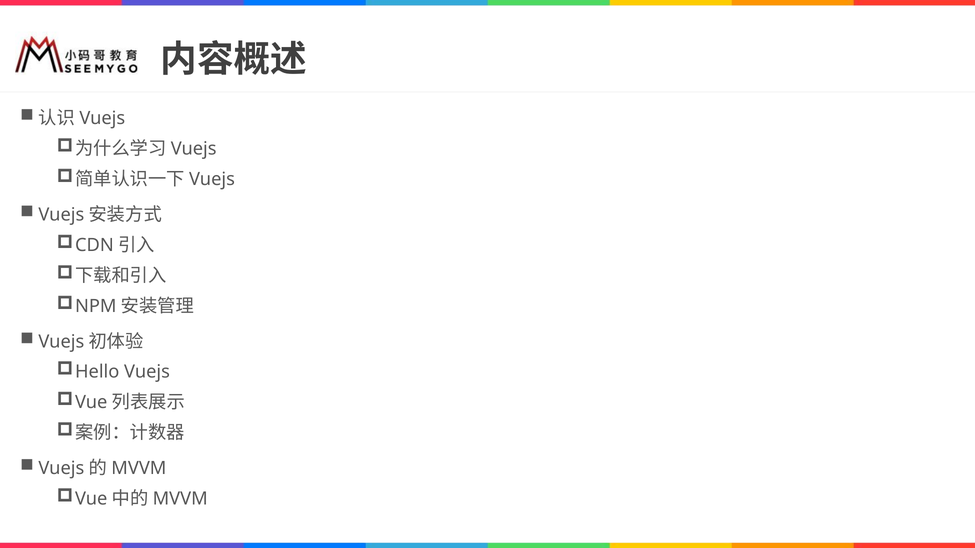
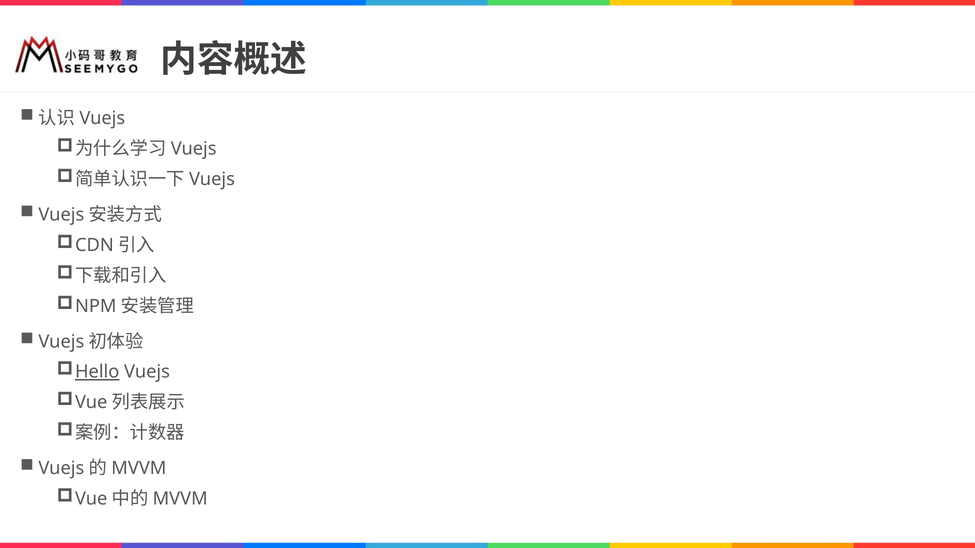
Hello underline: none -> present (97, 372)
